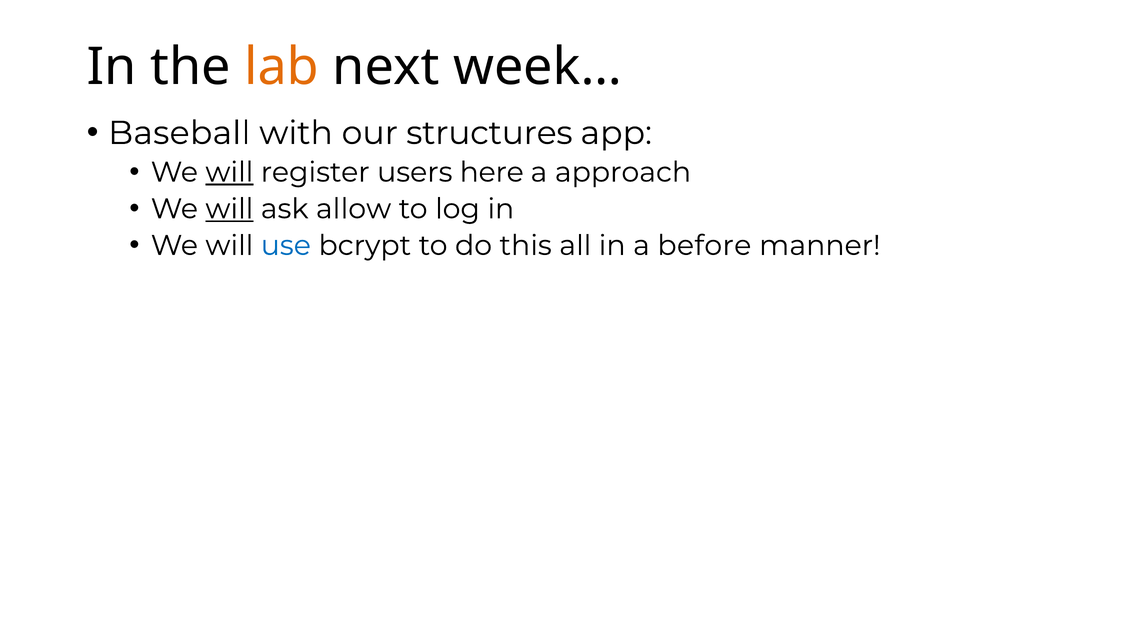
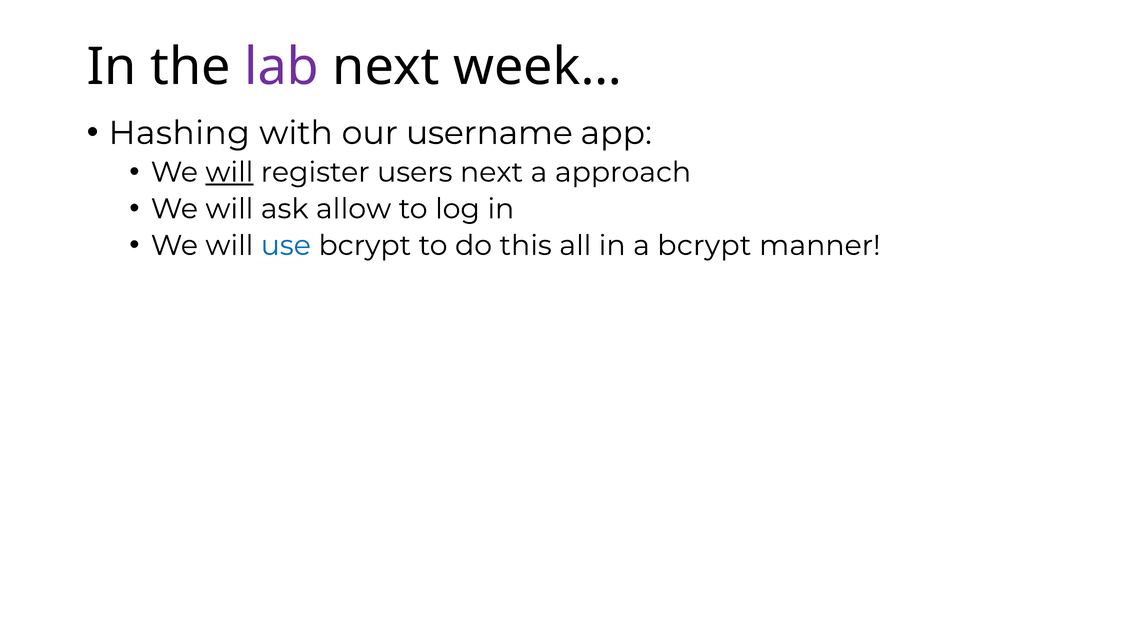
lab colour: orange -> purple (282, 67)
Baseball: Baseball -> Hashing (179, 133)
structures: structures -> username (489, 133)
users here: here -> next (492, 172)
will underline: present -> none (229, 209)
a before: before -> bcrypt (704, 246)
